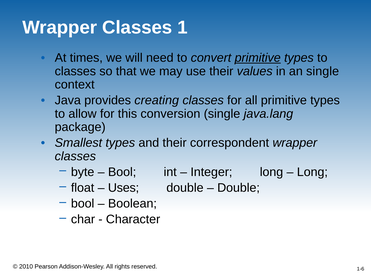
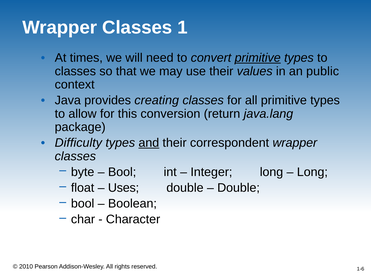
an single: single -> public (323, 71)
conversion single: single -> return (222, 114)
Smallest: Smallest -> Difficulty (78, 143)
and underline: none -> present (149, 143)
